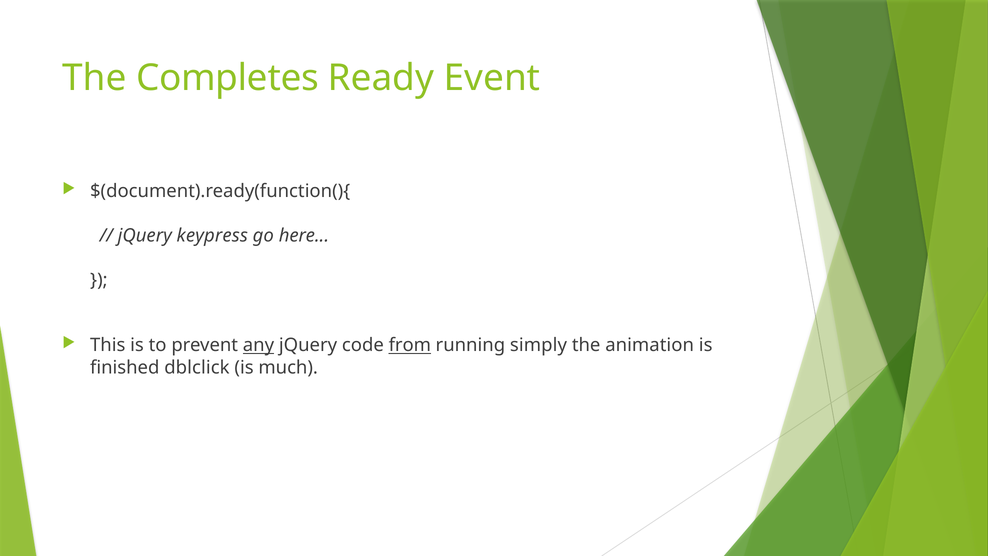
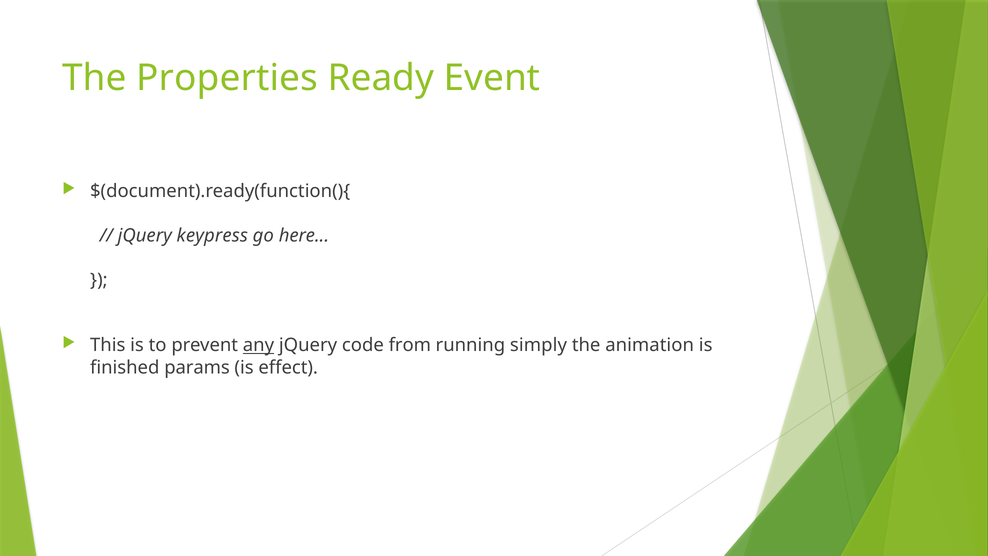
Completes: Completes -> Properties (227, 78)
from underline: present -> none (410, 345)
dblclick: dblclick -> params (197, 367)
much: much -> effect (288, 367)
